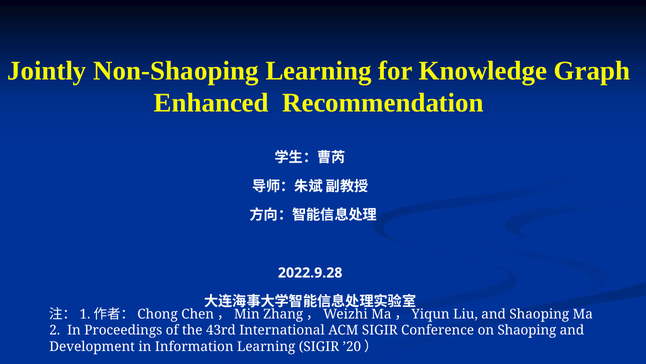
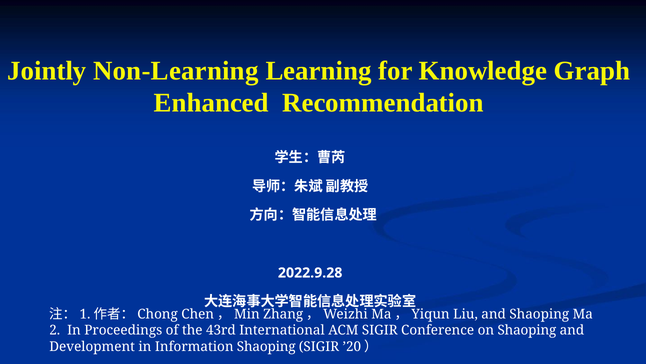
Non-Shaoping: Non-Shaoping -> Non-Learning (176, 71)
Information Learning: Learning -> Shaoping (266, 346)
